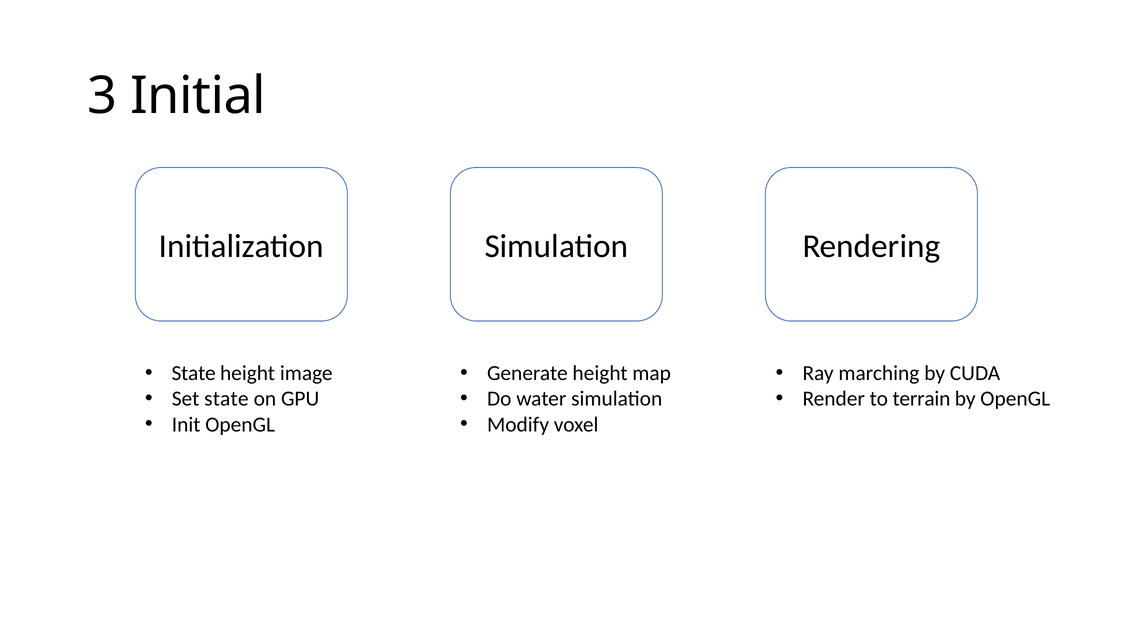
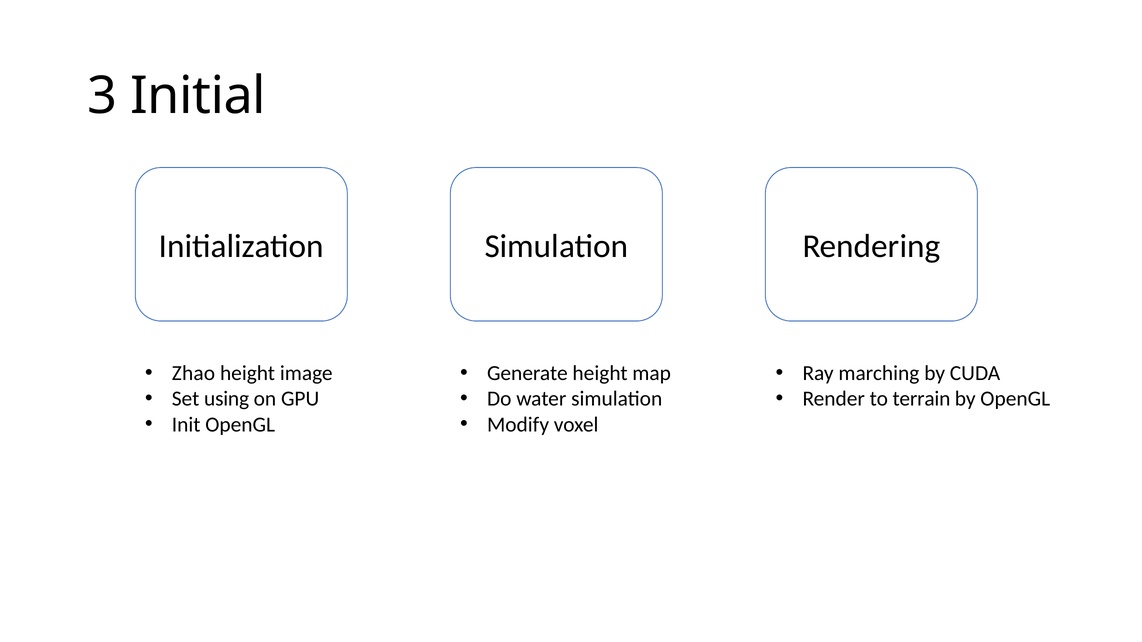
State: State -> Zhao (193, 373)
Set state: state -> using (227, 399)
